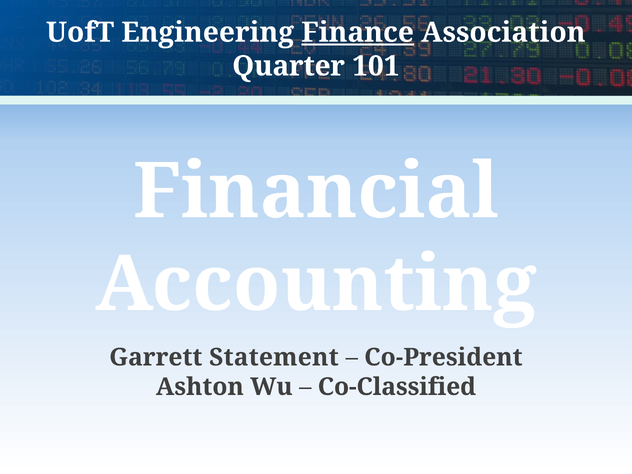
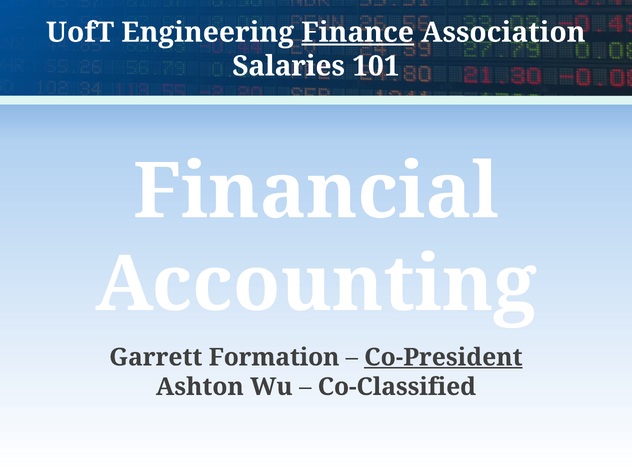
Quarter: Quarter -> Salaries (289, 66)
Statement: Statement -> Formation (274, 357)
Co-President underline: none -> present (443, 357)
